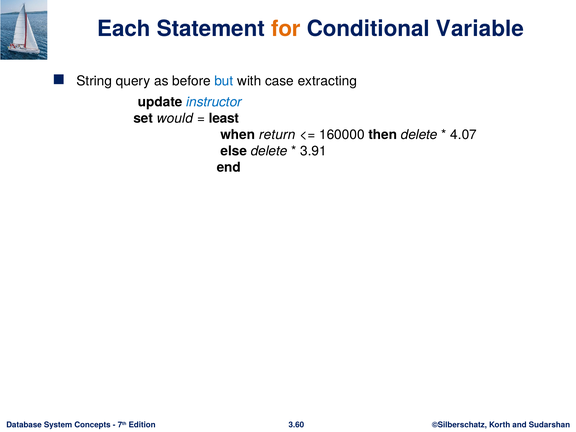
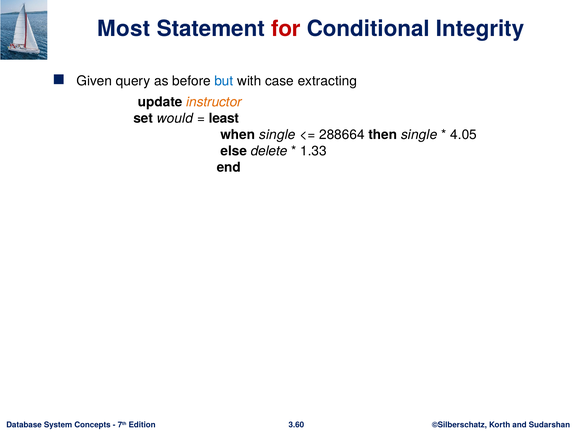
Each: Each -> Most (124, 29)
for colour: orange -> red (286, 29)
Variable: Variable -> Integrity (480, 29)
String: String -> Given (94, 81)
instructor colour: blue -> orange (214, 102)
when return: return -> single (277, 135)
160000: 160000 -> 288664 (342, 135)
then delete: delete -> single (419, 135)
4.07: 4.07 -> 4.05 (464, 135)
3.91: 3.91 -> 1.33 (313, 151)
